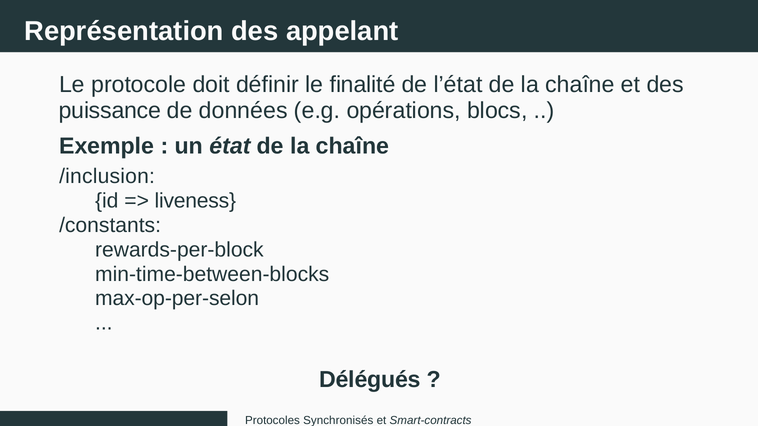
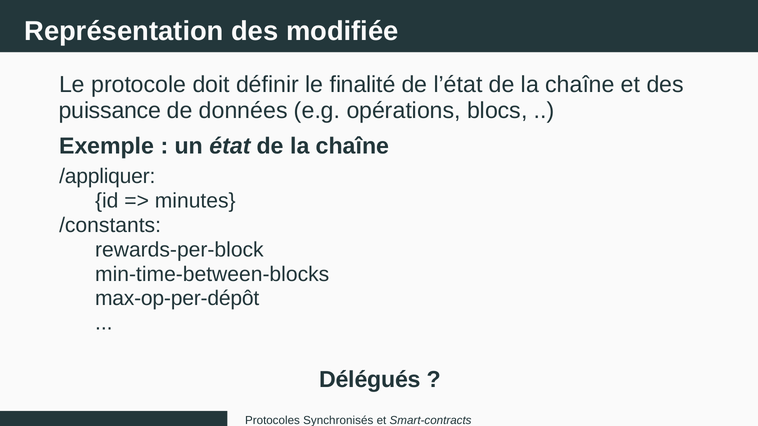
appelant: appelant -> modifiée (342, 31)
/inclusion: /inclusion -> /appliquer (107, 177)
liveness: liveness -> minutes (195, 201)
max-op-per-selon: max-op-per-selon -> max-op-per-dépôt (177, 299)
